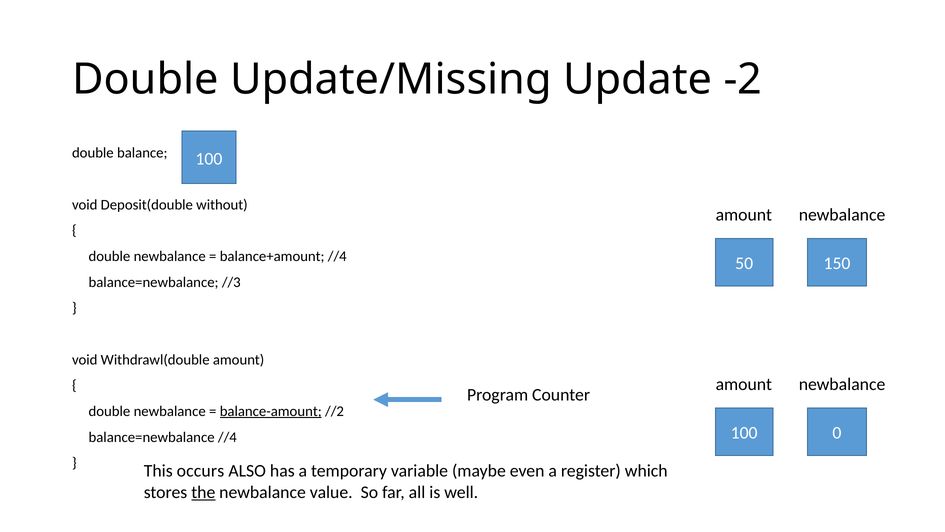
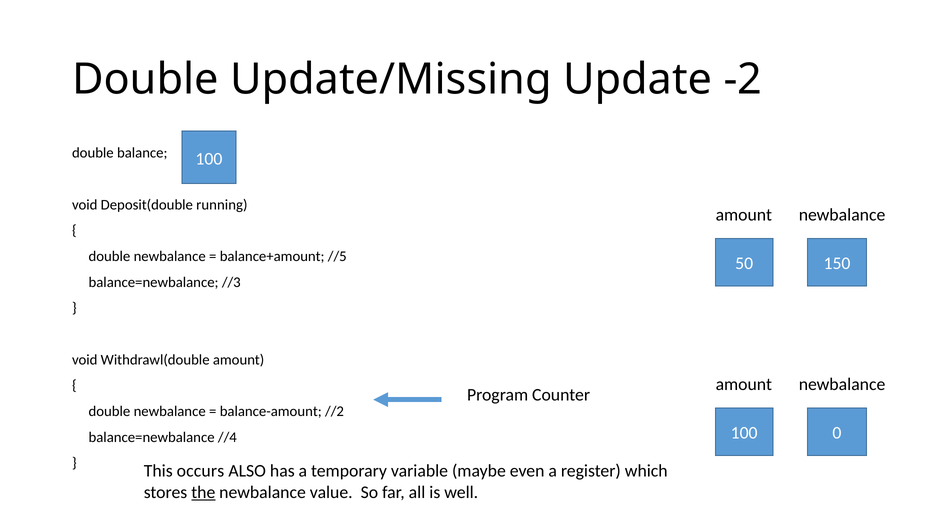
without: without -> running (222, 205)
balance+amount //4: //4 -> //5 (337, 256)
balance-amount underline: present -> none (271, 411)
